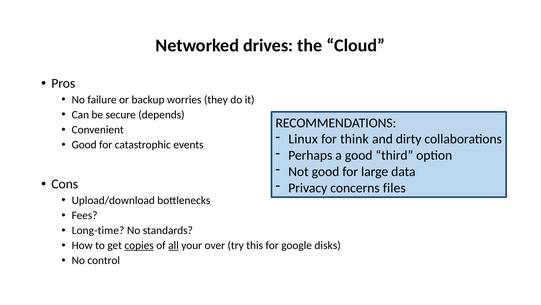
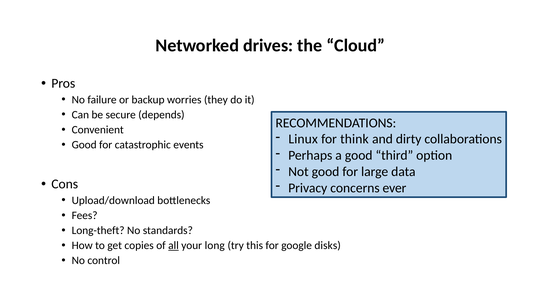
files: files -> ever (394, 188)
Long-time: Long-time -> Long-theft (98, 230)
copies underline: present -> none (139, 245)
over: over -> long (215, 245)
